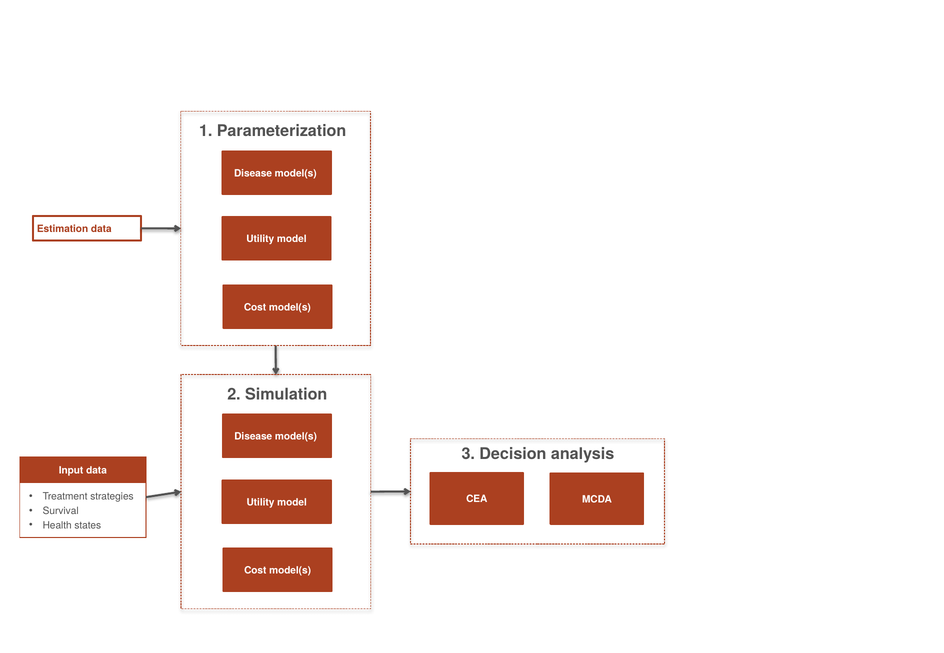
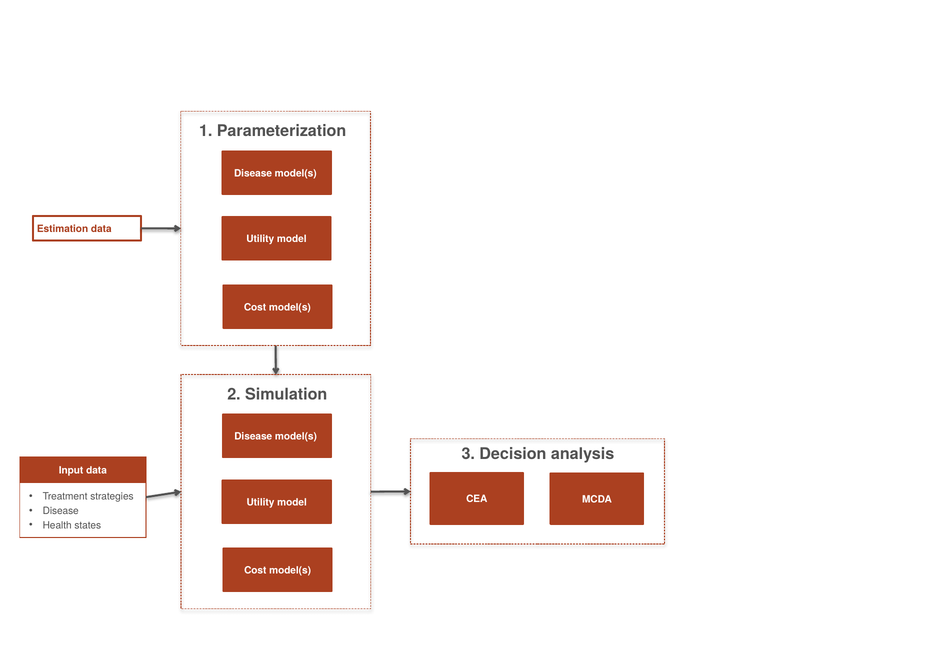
Survival: Survival -> Disease (61, 511)
